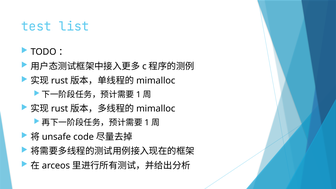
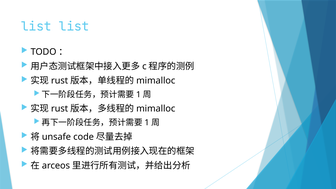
test: test -> list (36, 26)
